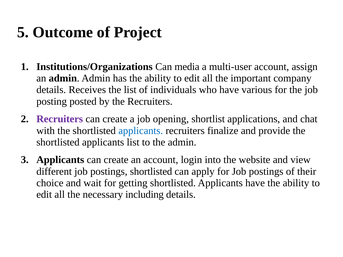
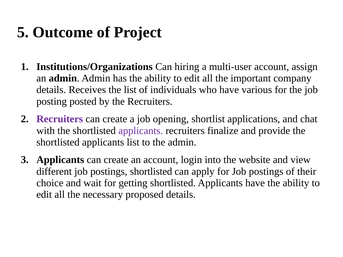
media: media -> hiring (187, 67)
applicants colour: blue -> purple (141, 131)
including: including -> proposed (145, 195)
